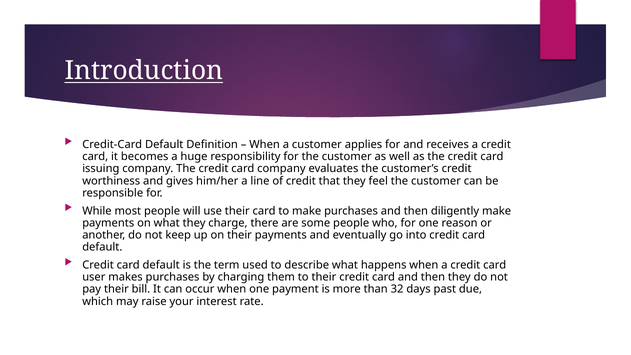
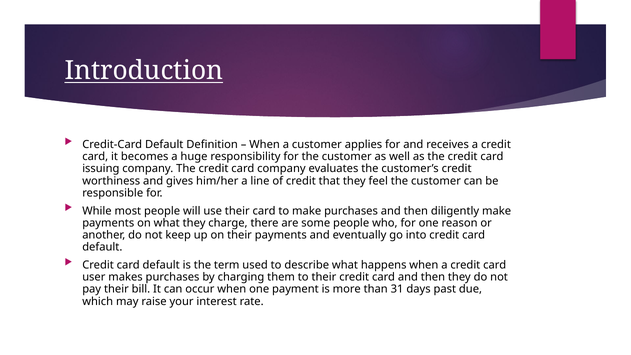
32: 32 -> 31 (397, 289)
